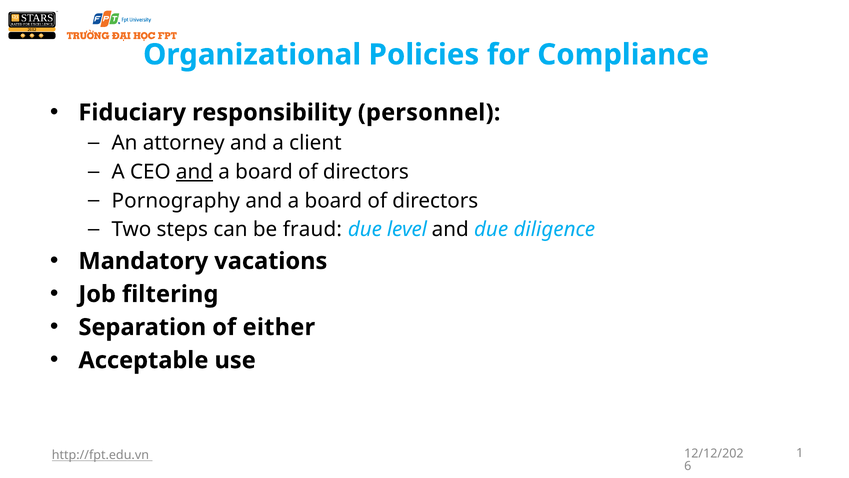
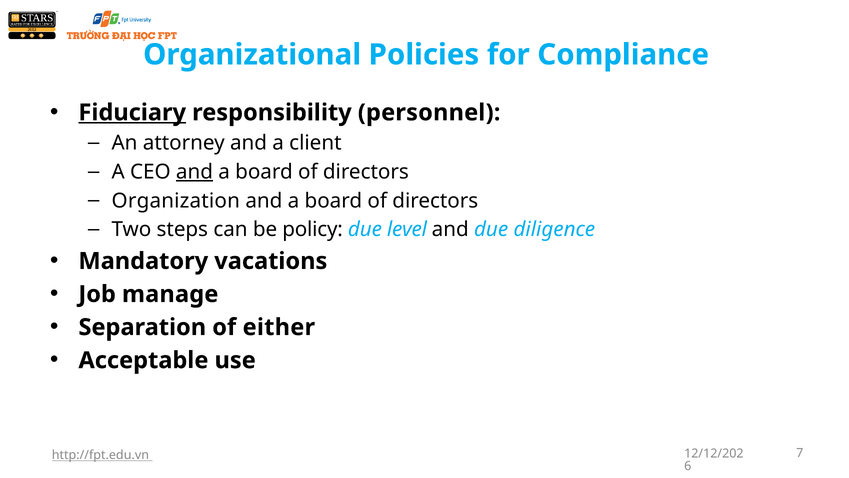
Fiduciary underline: none -> present (132, 112)
Pornography: Pornography -> Organization (176, 201)
fraud: fraud -> policy (313, 229)
filtering: filtering -> manage (170, 294)
1: 1 -> 7 (800, 453)
